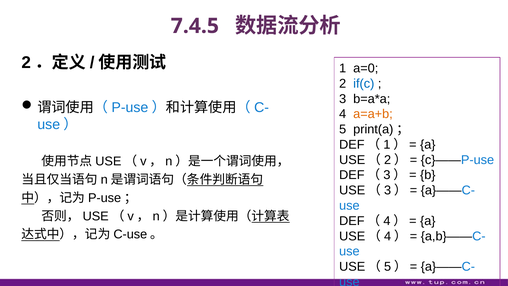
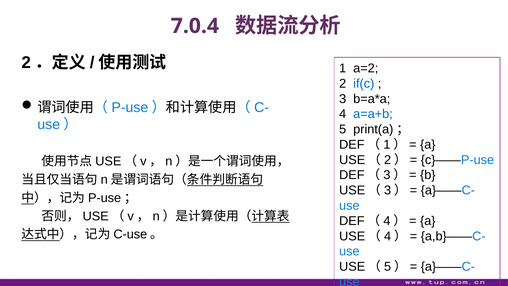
7.4.5: 7.4.5 -> 7.0.4 (195, 26)
a=0: a=0 -> a=2 (366, 68)
a=a+b colour: orange -> blue (373, 114)
